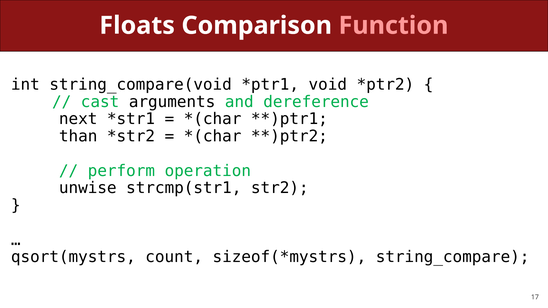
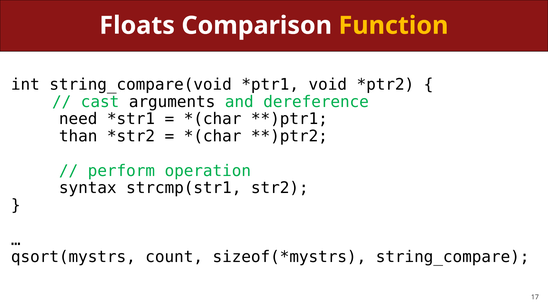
Function colour: pink -> yellow (393, 26)
next: next -> need (78, 119)
unwise: unwise -> syntax (88, 188)
